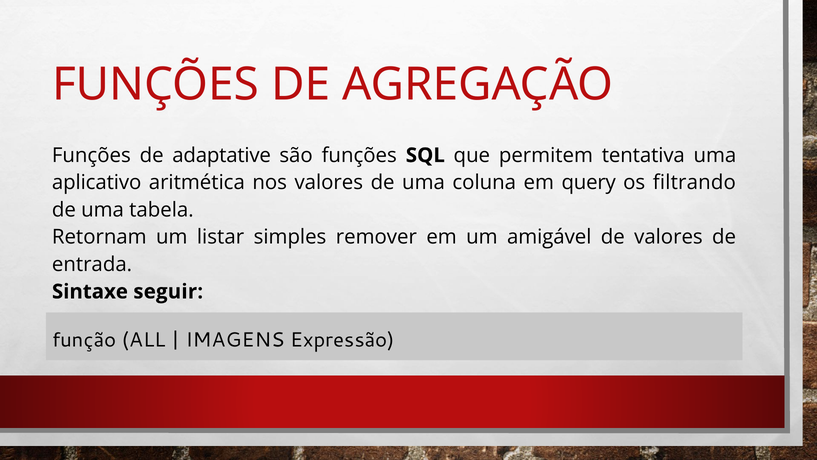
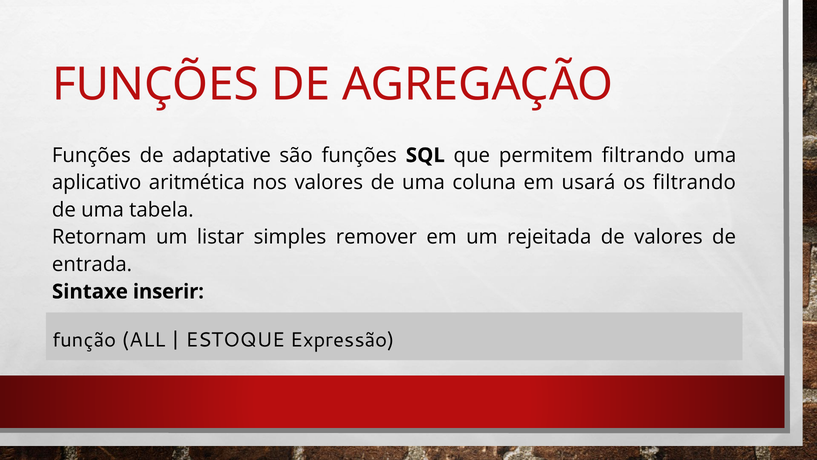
permitem tentativa: tentativa -> filtrando (643, 155)
query: query -> usará (589, 182)
amigável: amigável -> rejeitada (549, 237)
seguir: seguir -> inserir (168, 291)
IMAGENS: IMAGENS -> ESTOQUE (235, 340)
